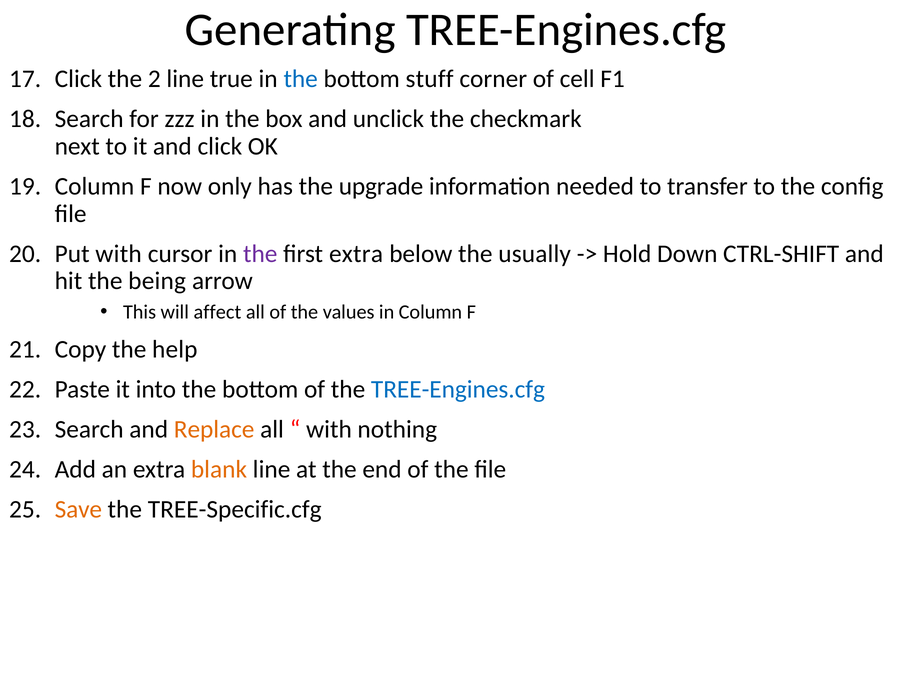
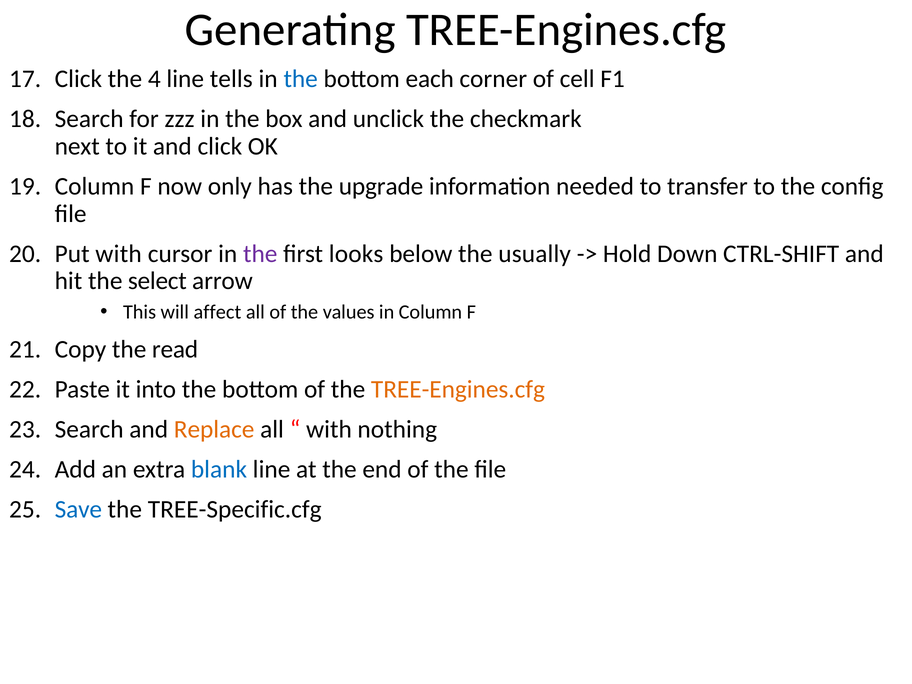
2: 2 -> 4 (154, 79)
true: true -> tells (231, 79)
stuff: stuff -> each (430, 79)
first extra: extra -> looks (356, 254)
being: being -> select (157, 281)
help: help -> read (175, 349)
TREE-Engines.cfg colour: blue -> orange (458, 389)
blank colour: orange -> blue (219, 469)
Save colour: orange -> blue (78, 509)
